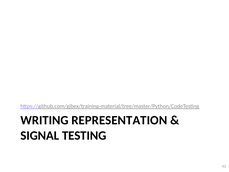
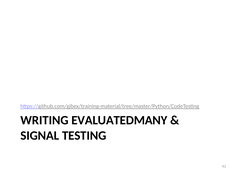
REPRESENTATION: REPRESENTATION -> EVALUATEDMANY (119, 120)
